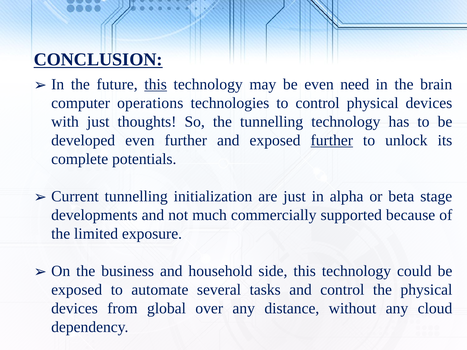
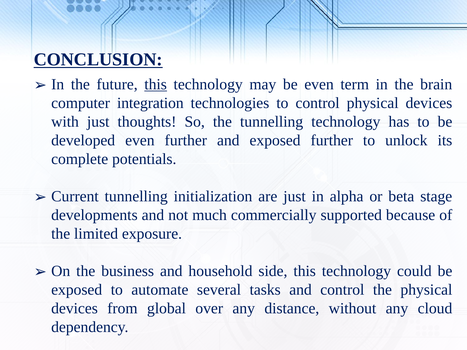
need: need -> term (355, 84)
operations: operations -> integration (150, 103)
further underline: present -> none (332, 140)
